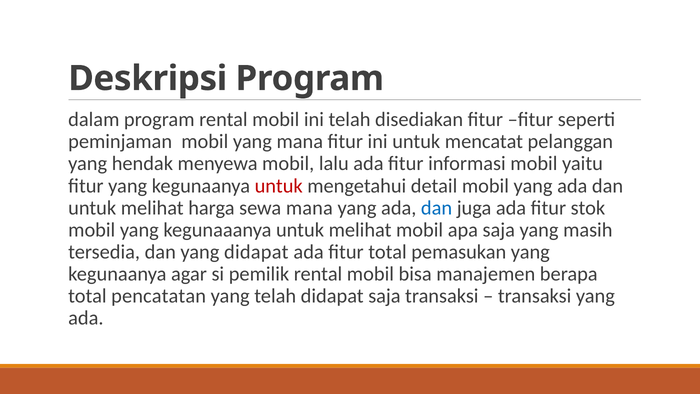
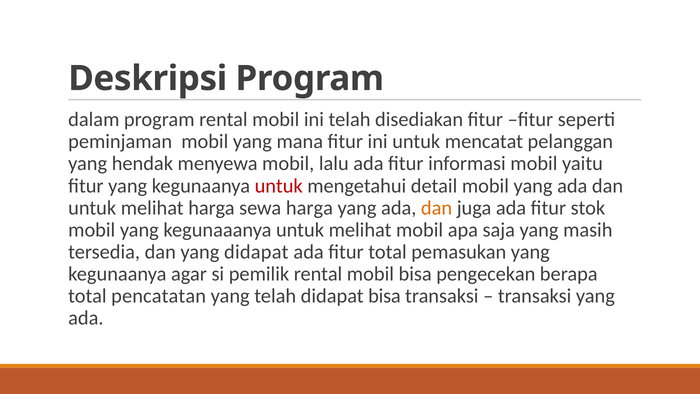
sewa mana: mana -> harga (309, 208)
dan colour: blue -> orange (437, 208)
manajemen: manajemen -> pengecekan (486, 274)
didapat saja: saja -> bisa (384, 296)
